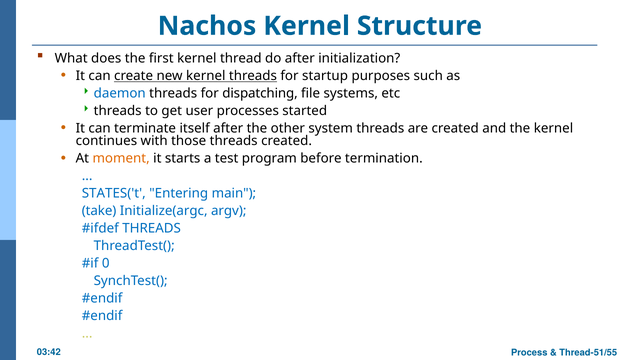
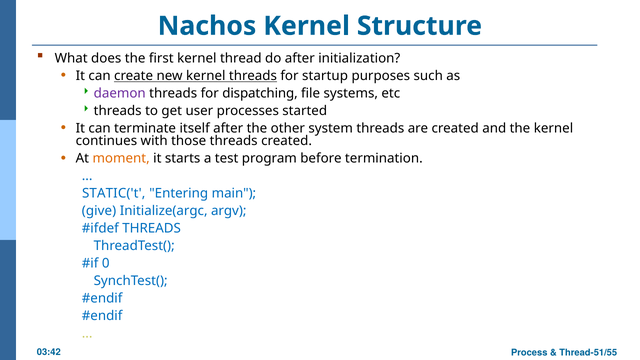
daemon colour: blue -> purple (120, 93)
STATES('t: STATES('t -> STATIC('t (114, 193)
take: take -> give (99, 211)
